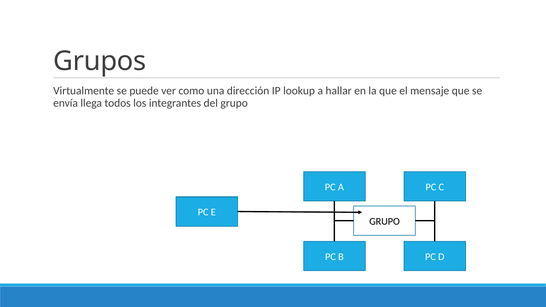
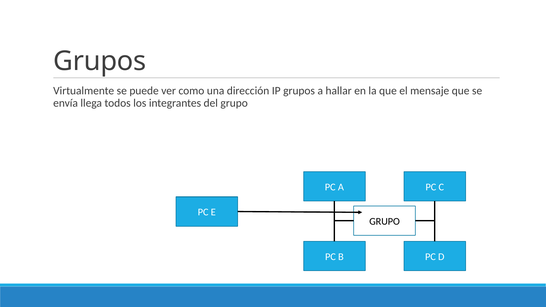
IP lookup: lookup -> grupos (299, 91)
